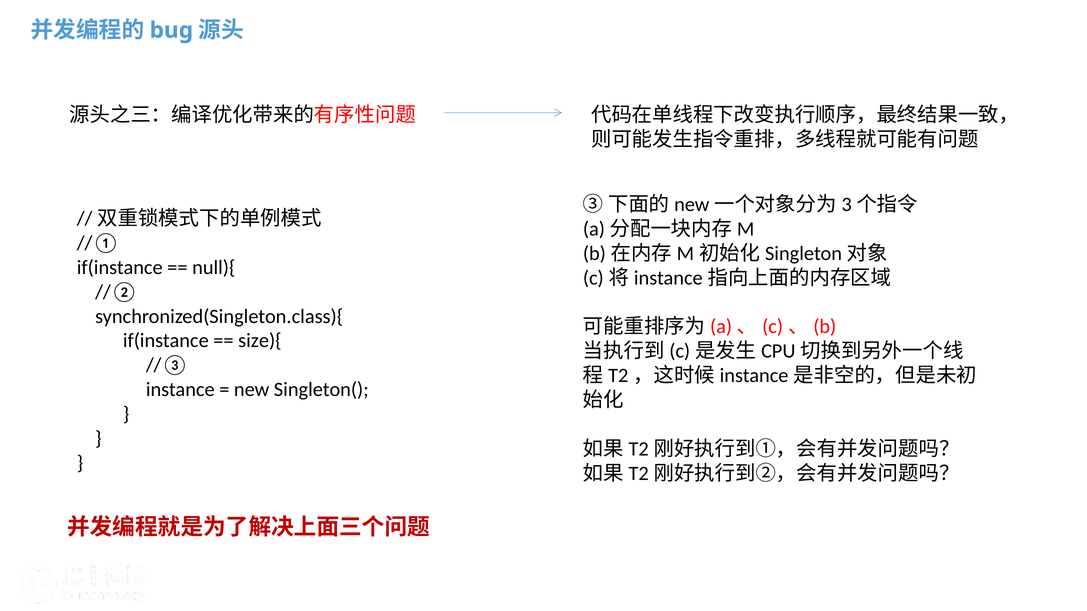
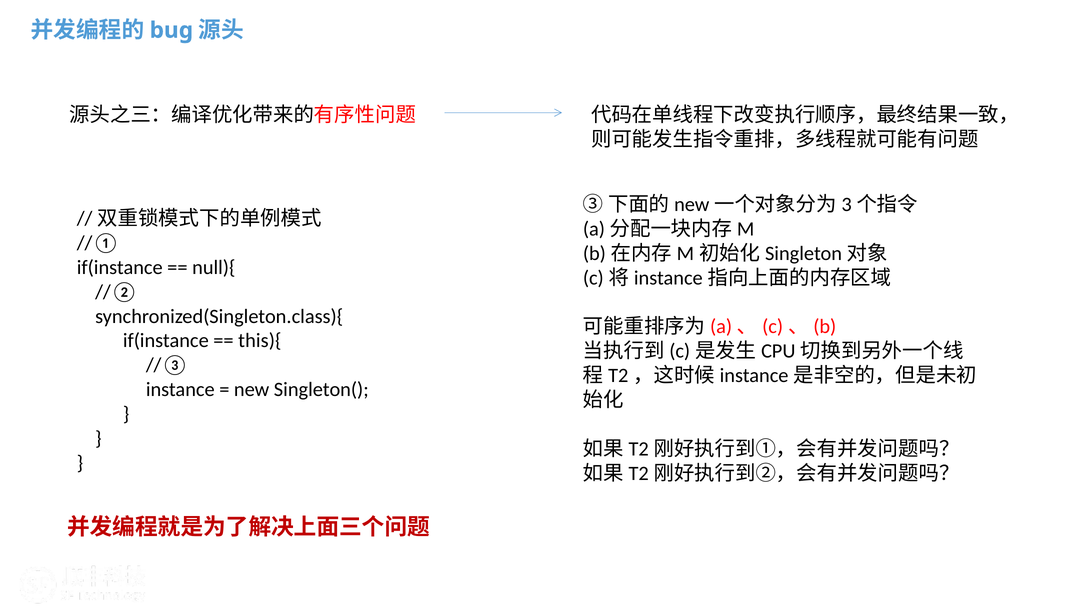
size){: size){ -> this){ (260, 341)
